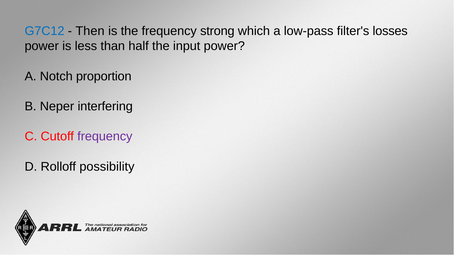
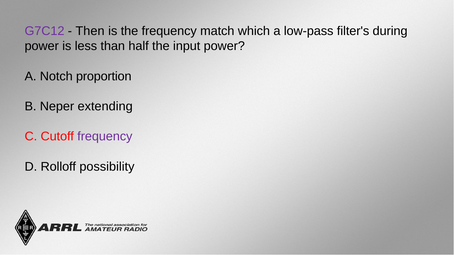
G7C12 colour: blue -> purple (45, 31)
strong: strong -> match (217, 31)
losses: losses -> during (390, 31)
interfering: interfering -> extending (105, 107)
